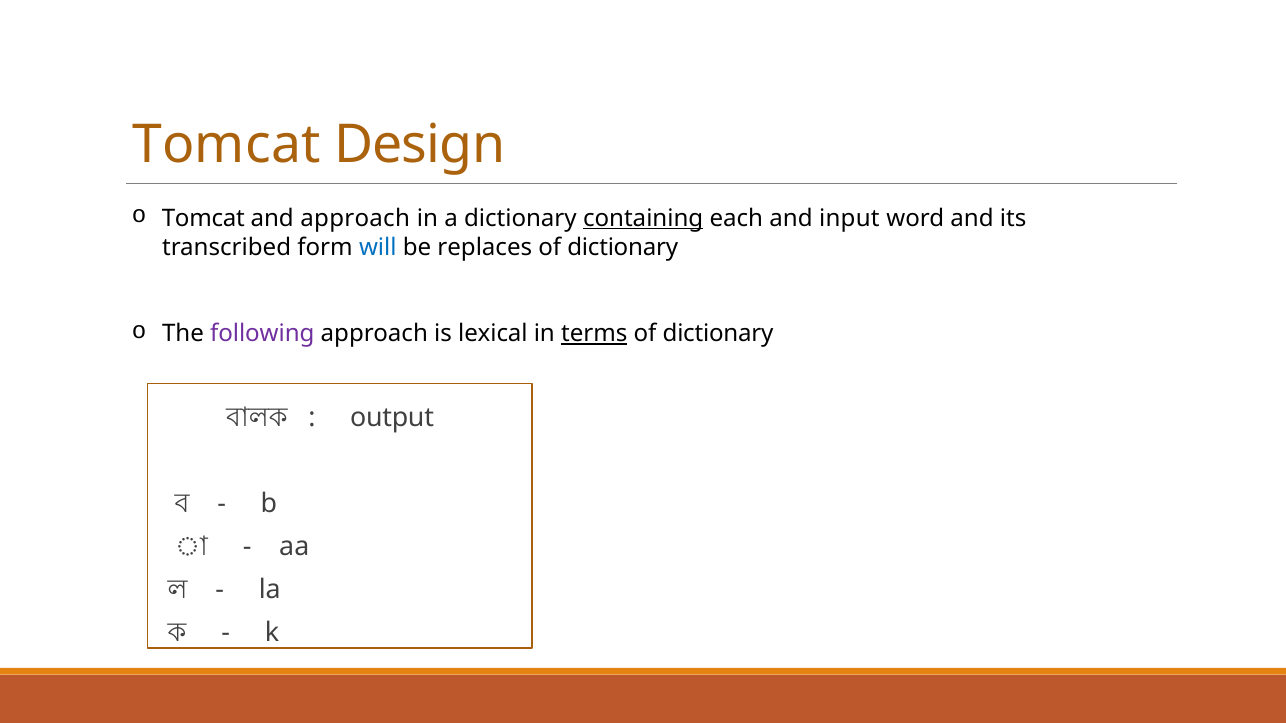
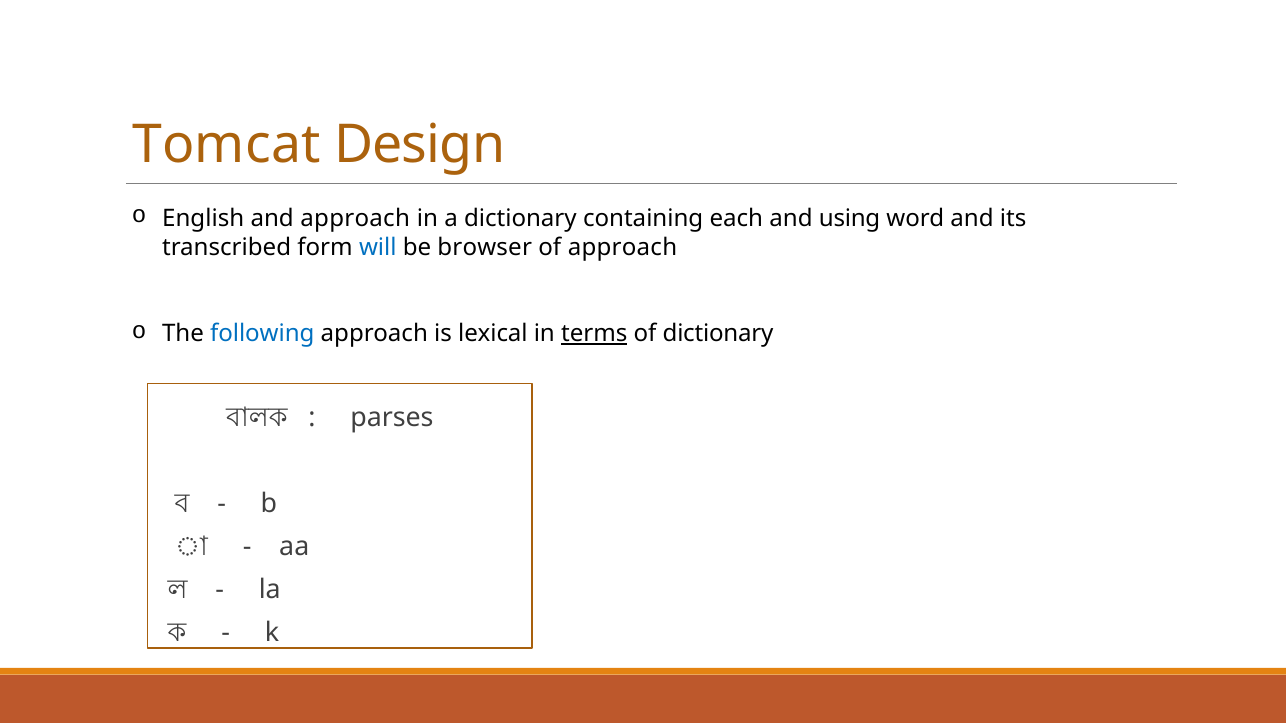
Tomcat: Tomcat -> English (203, 218)
containing underline: present -> none (643, 218)
input: input -> using (850, 218)
replaces: replaces -> browser (485, 247)
dictionary: dictionary -> approach (622, 247)
following colour: purple -> blue (262, 334)
output: output -> parses (392, 418)
